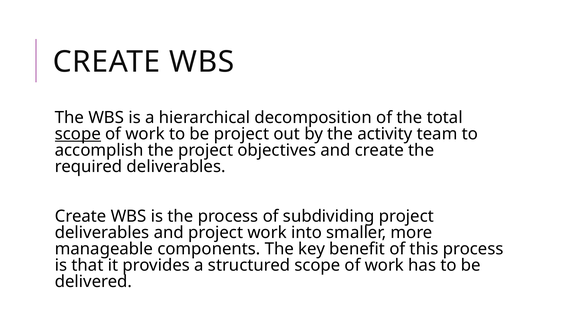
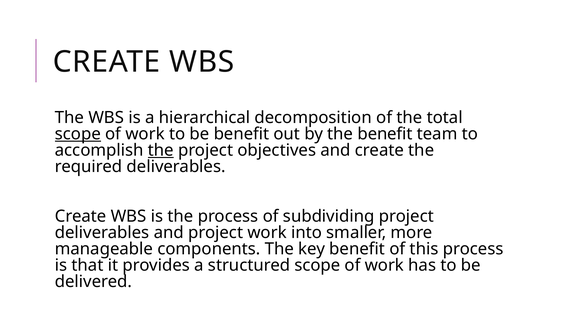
be project: project -> benefit (241, 134)
the activity: activity -> benefit (385, 134)
the underline: none -> present (161, 150)
